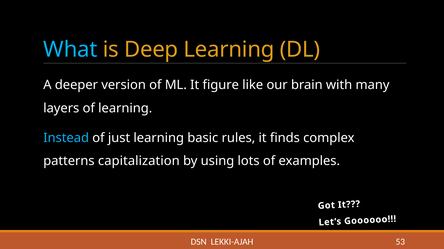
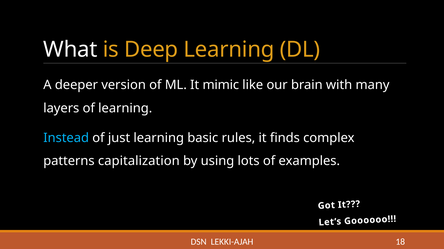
What colour: light blue -> white (70, 50)
figure: figure -> mimic (221, 85)
53: 53 -> 18 (400, 242)
